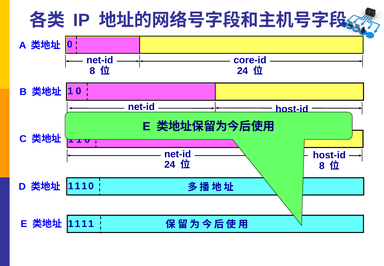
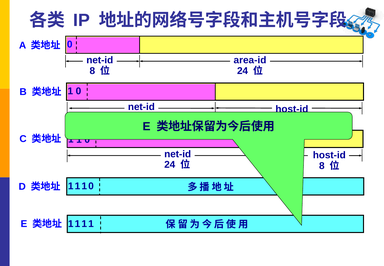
core-id: core-id -> area-id (250, 60)
